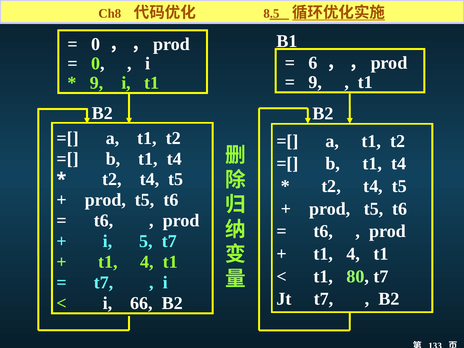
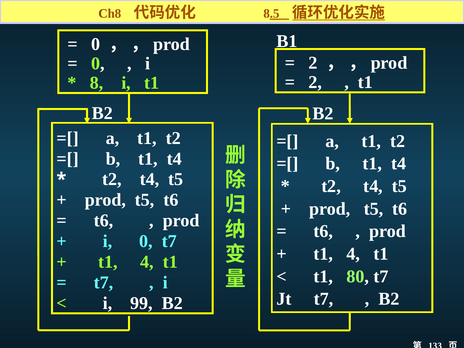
6: 6 -> 2 (313, 63)
9: 9 -> 2 (315, 82)
9: 9 -> 8 (97, 83)
i 5: 5 -> 0 (146, 241)
66: 66 -> 99 (141, 303)
